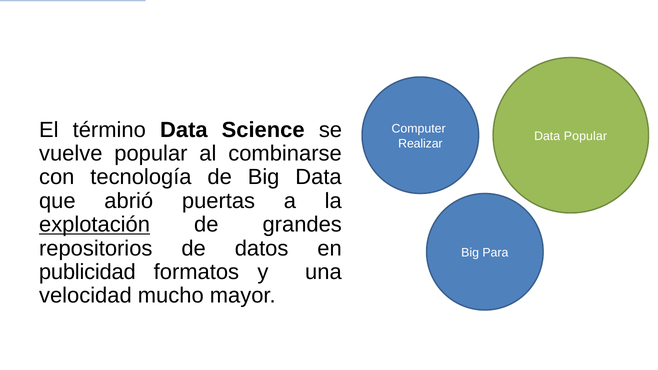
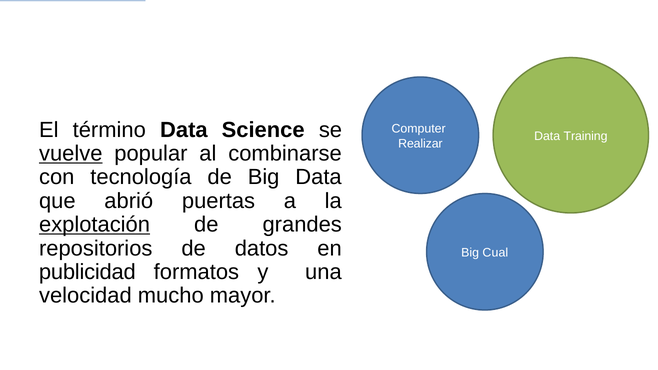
Data Popular: Popular -> Training (586, 136)
vuelve underline: none -> present (71, 154)
Para: Para -> Cual (495, 253)
